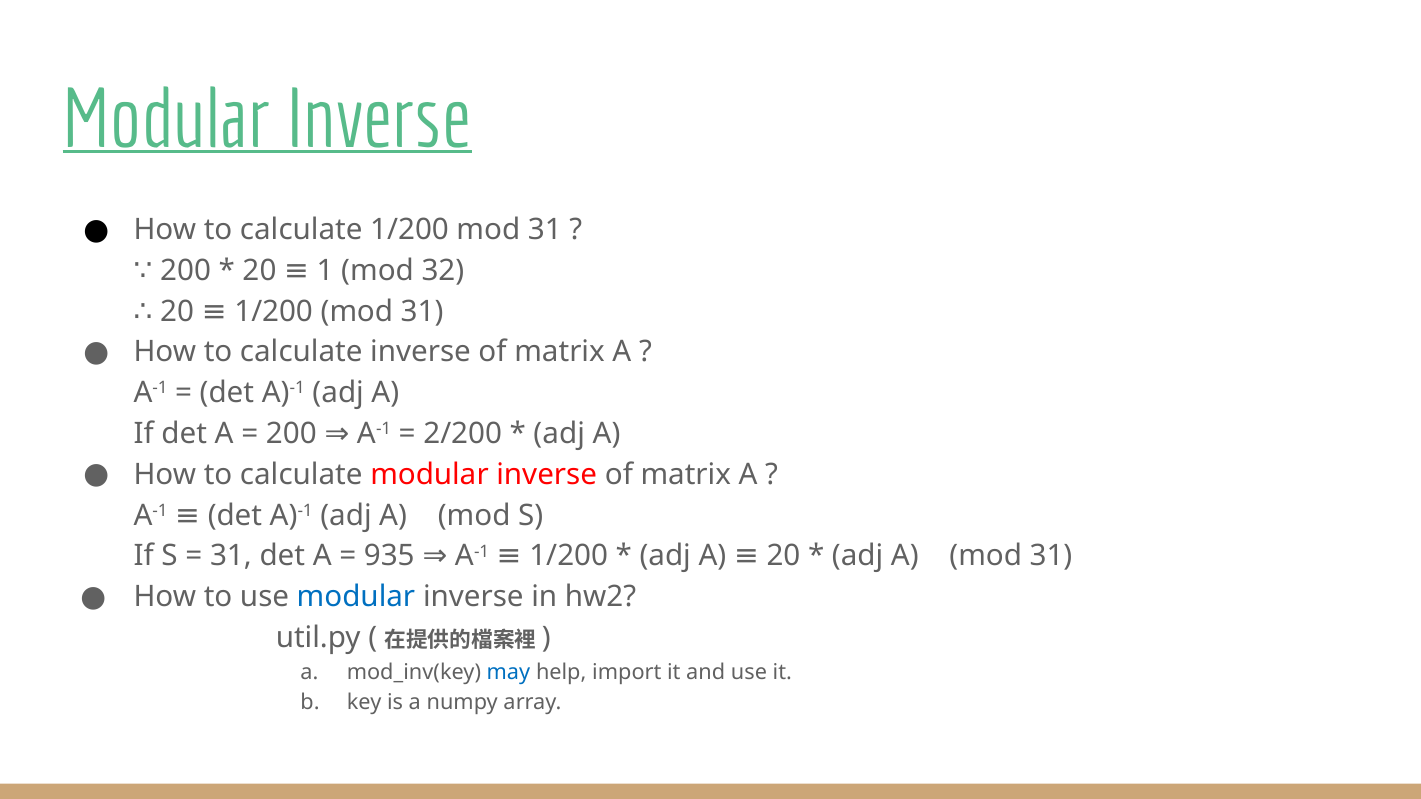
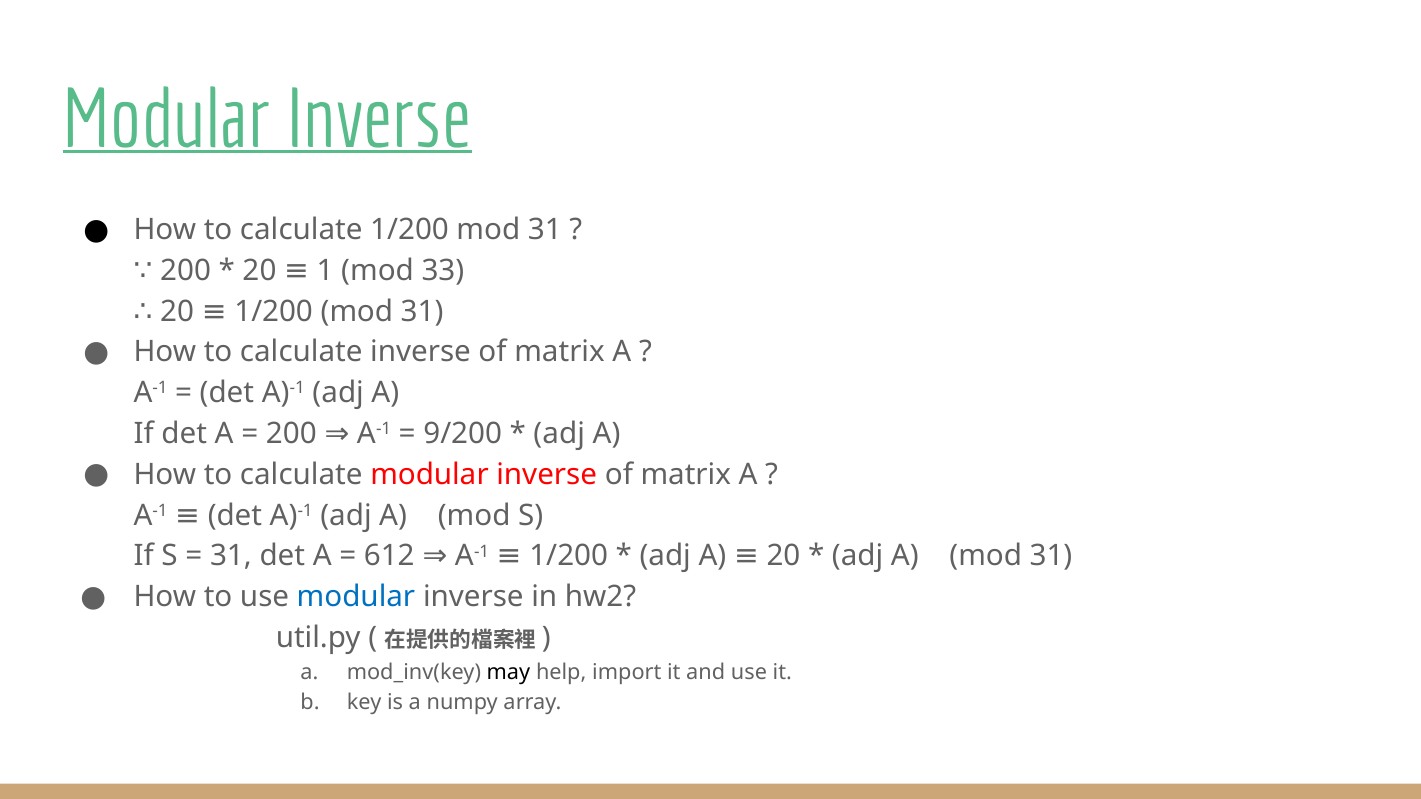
32: 32 -> 33 (443, 271)
2/200: 2/200 -> 9/200 (463, 434)
935: 935 -> 612 (389, 556)
may colour: blue -> black (508, 672)
